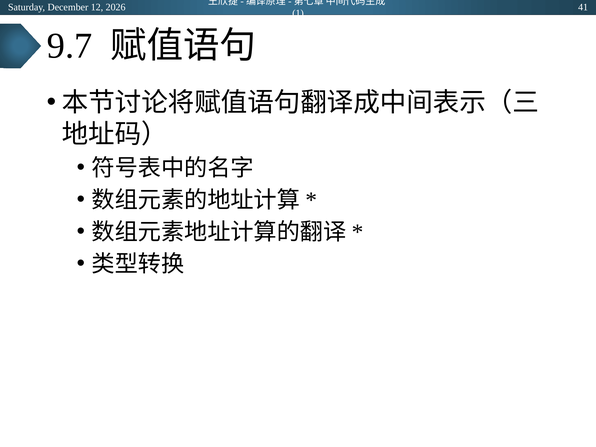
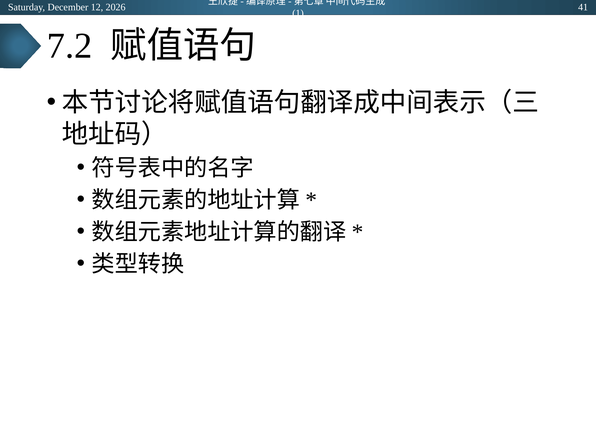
9.7: 9.7 -> 7.2 (70, 46)
